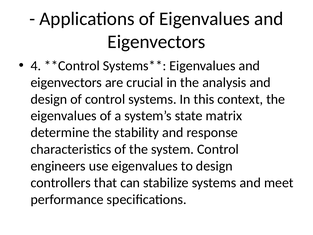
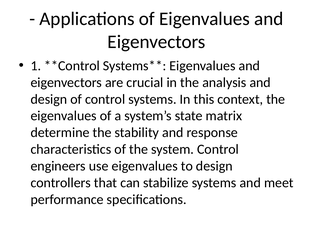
4: 4 -> 1 (36, 66)
